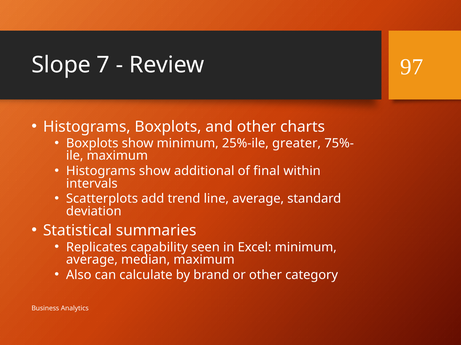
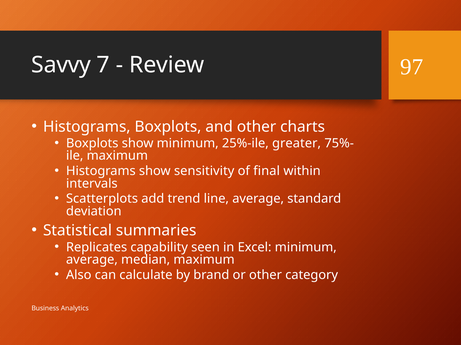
Slope: Slope -> Savvy (61, 65)
additional: additional -> sensitivity (204, 171)
